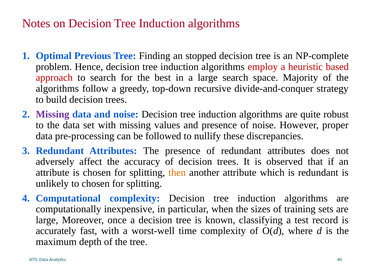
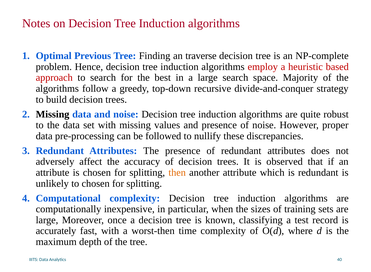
stopped: stopped -> traverse (201, 56)
Missing colour: purple -> black (53, 114)
worst-well: worst-well -> worst-then (153, 231)
